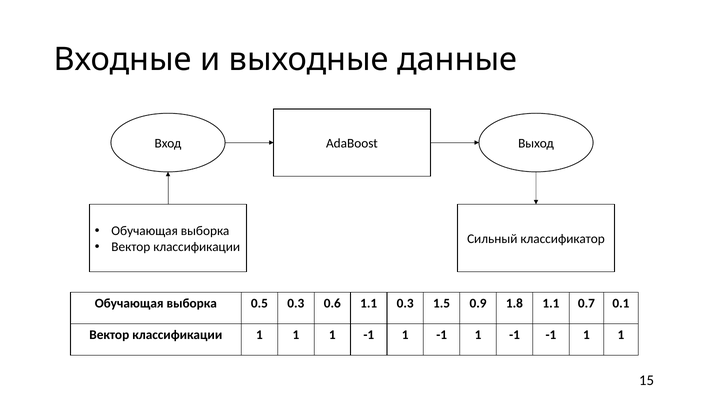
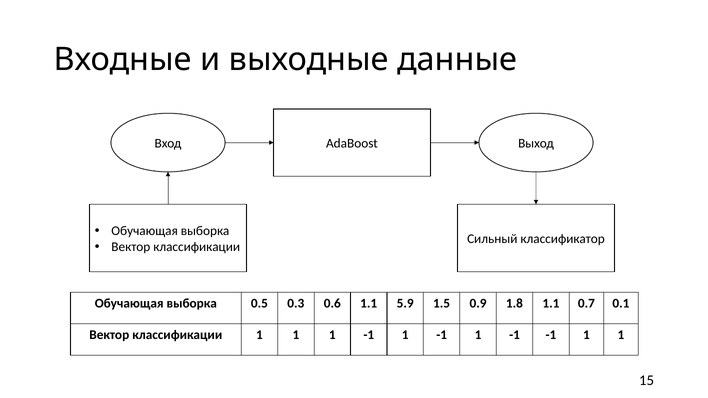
1.1 0.3: 0.3 -> 5.9 (405, 303)
